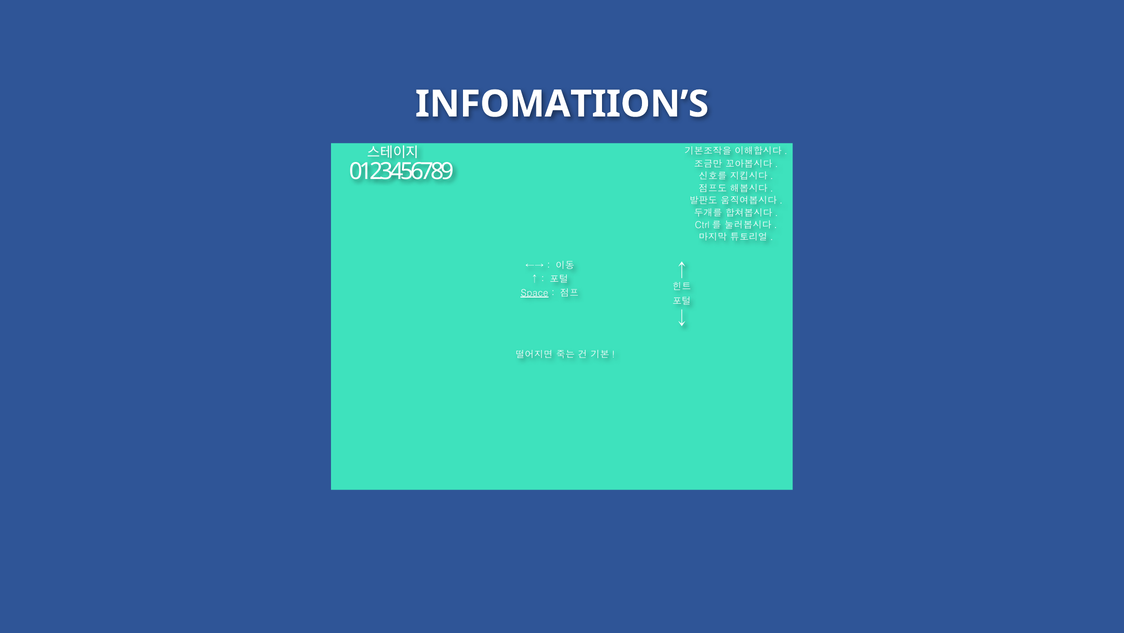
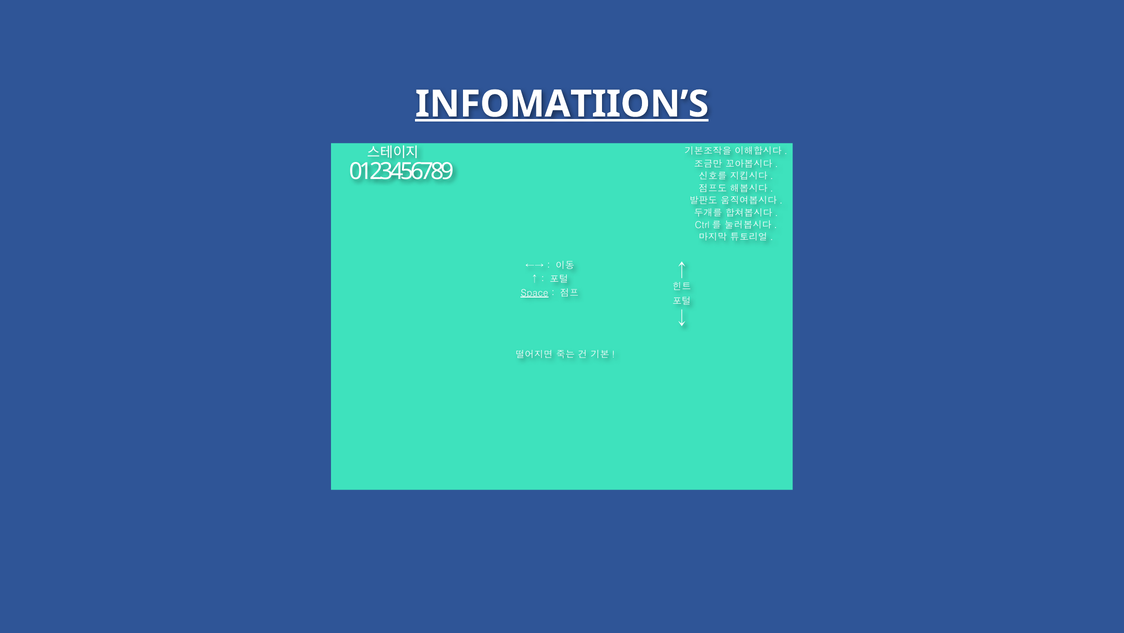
INFOMATIION’S underline: none -> present (562, 104)
